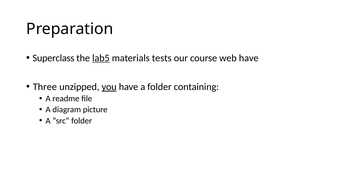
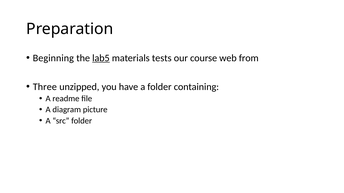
Superclass: Superclass -> Beginning (53, 58)
web have: have -> from (249, 58)
you underline: present -> none (109, 87)
